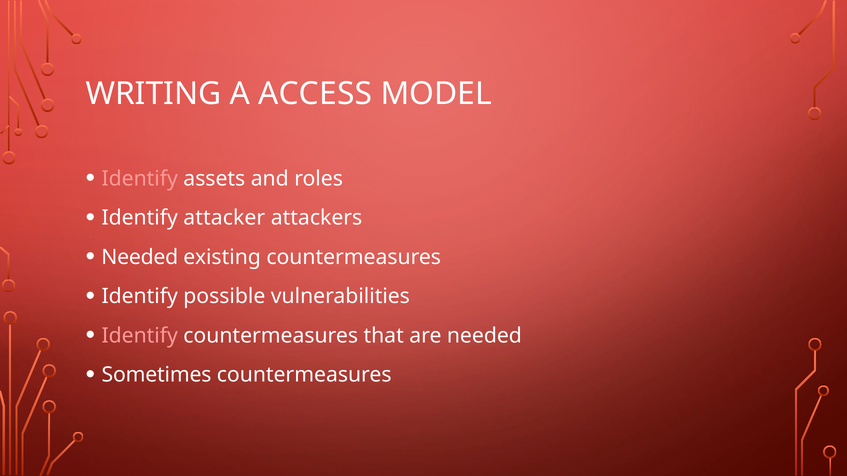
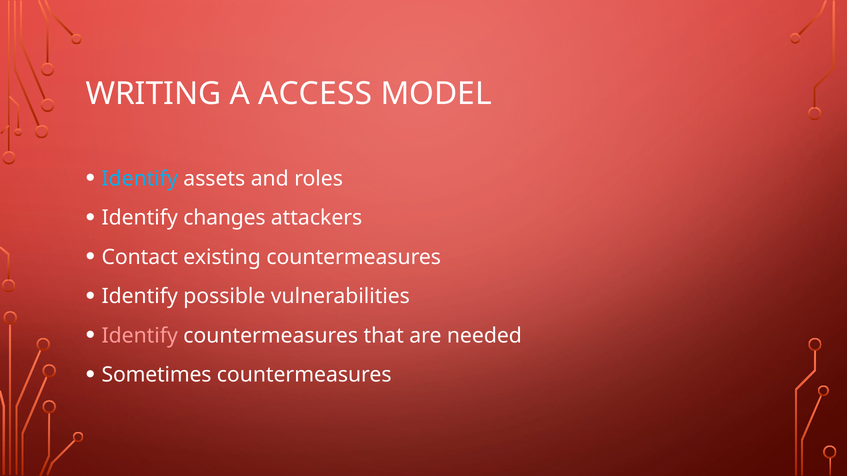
Identify colour: pink -> light blue (140, 179)
attacker: attacker -> changes (224, 218)
Needed: Needed -> Contact (140, 257)
